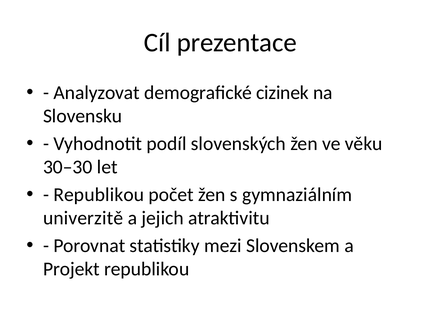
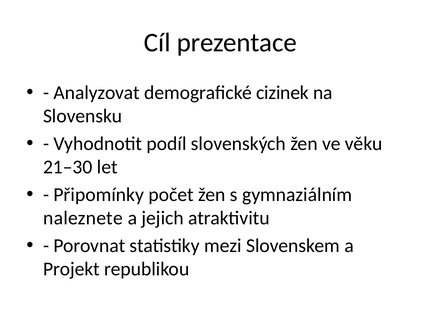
30–30: 30–30 -> 21–30 (68, 167)
Republikou: Republikou -> Připomínky (99, 194)
univerzitě: univerzitě -> naleznete (83, 218)
